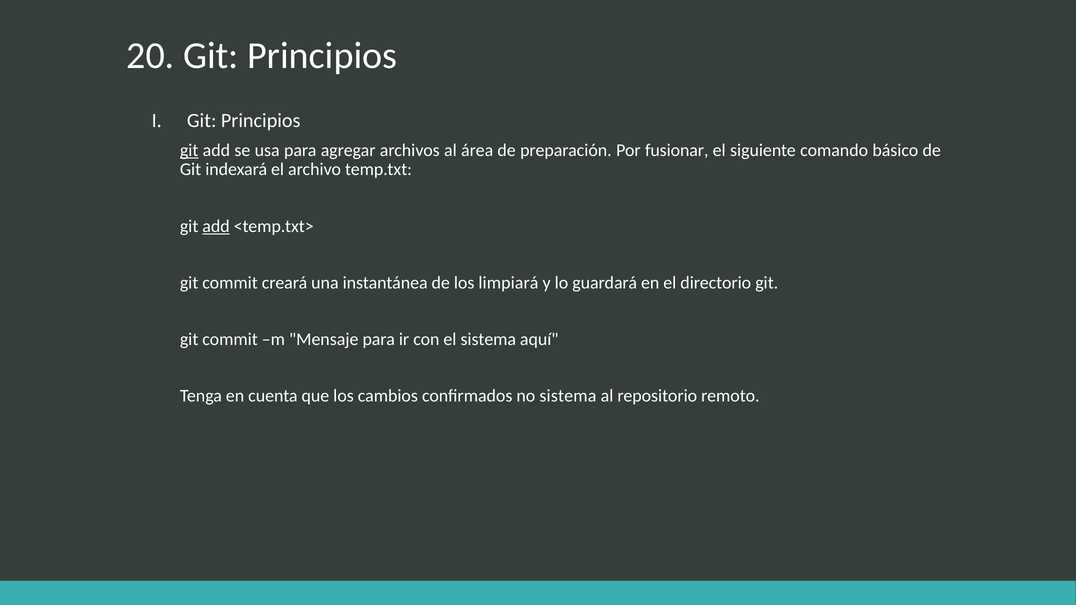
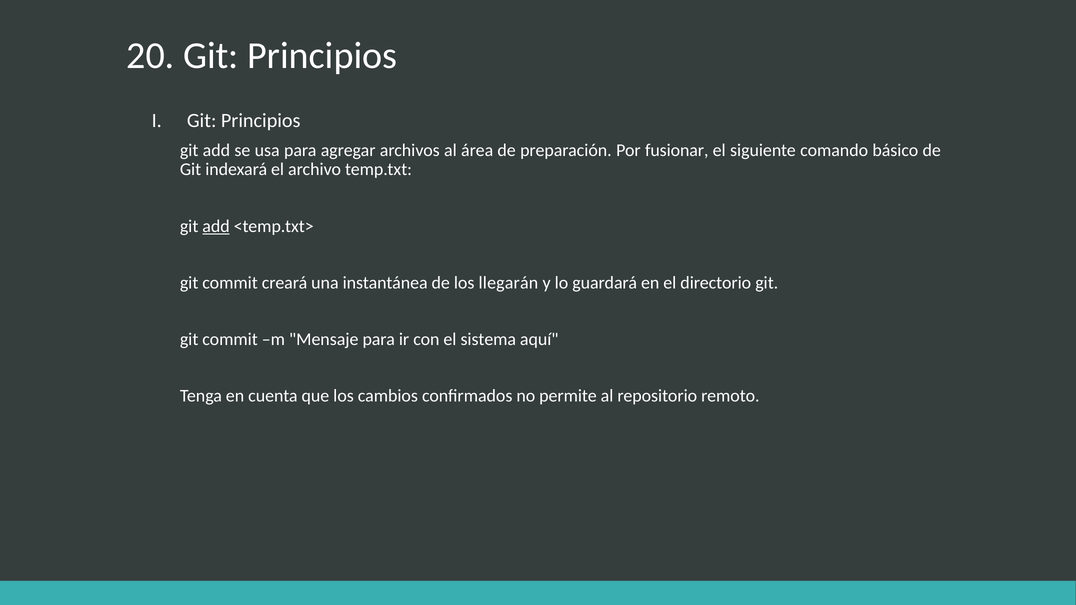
git underline: present -> none (189, 150)
limpiará: limpiará -> llegarán (508, 283)
no sistema: sistema -> permite (568, 396)
